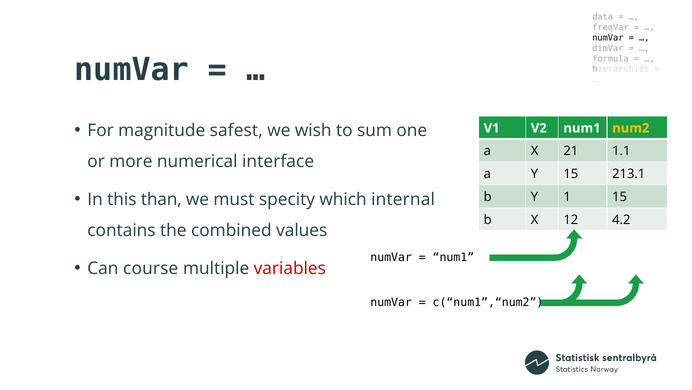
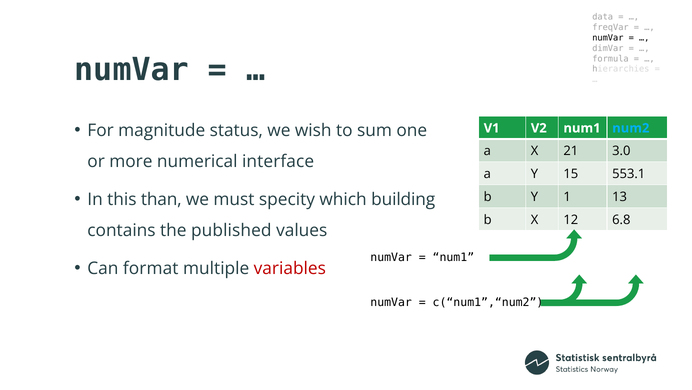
safest: safest -> status (236, 130)
num2 colour: yellow -> light blue (631, 128)
1.1: 1.1 -> 3.0 (621, 151)
213.1: 213.1 -> 553.1 (629, 174)
internal: internal -> building (403, 199)
1 15: 15 -> 13 (620, 196)
4.2: 4.2 -> 6.8 (621, 219)
combined: combined -> published (231, 230)
course: course -> format (151, 268)
